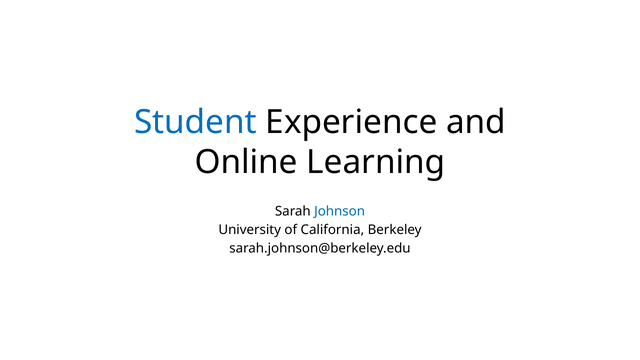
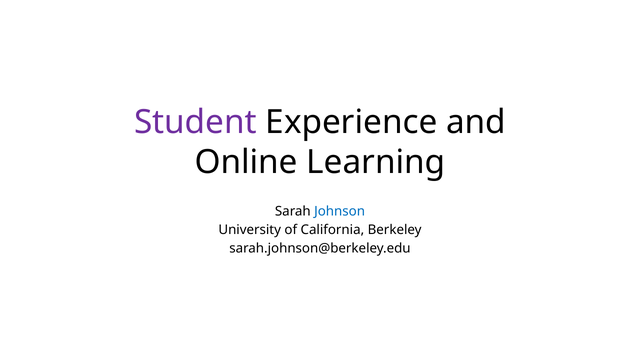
Student colour: blue -> purple (195, 122)
